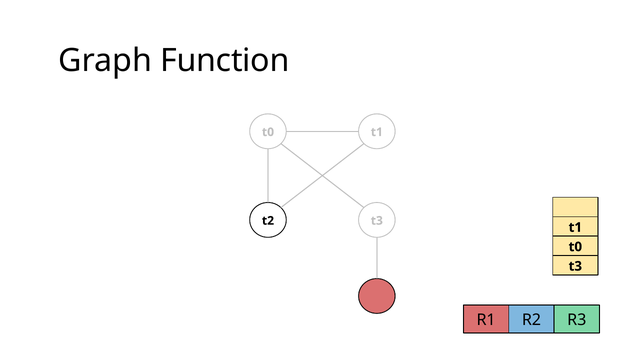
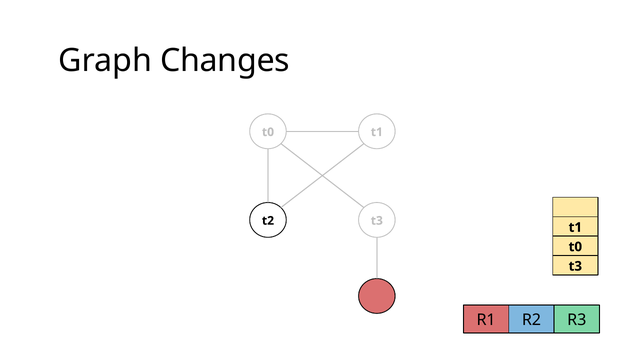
Function: Function -> Changes (225, 61)
